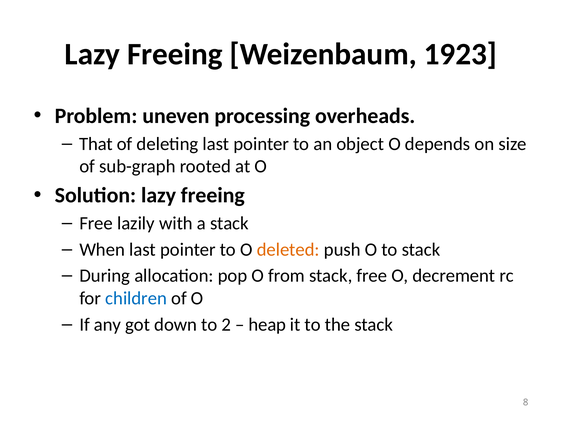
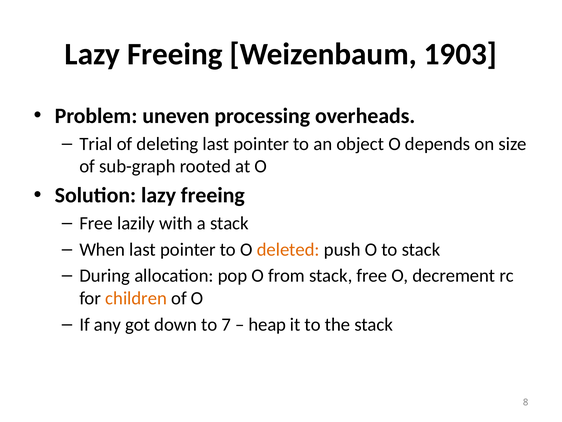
1923: 1923 -> 1903 (460, 54)
That: That -> Trial (96, 144)
children colour: blue -> orange (136, 298)
2: 2 -> 7 (226, 324)
